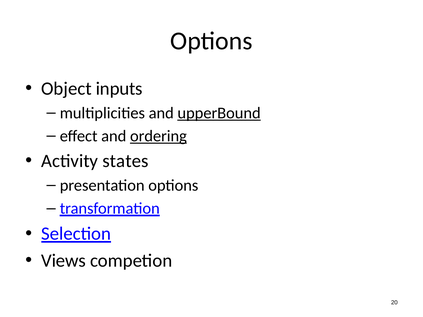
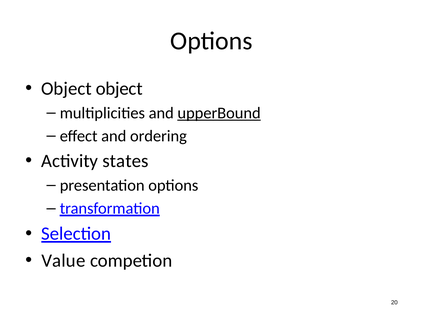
Object inputs: inputs -> object (119, 89)
ordering underline: present -> none (158, 136)
Views: Views -> Value (63, 261)
